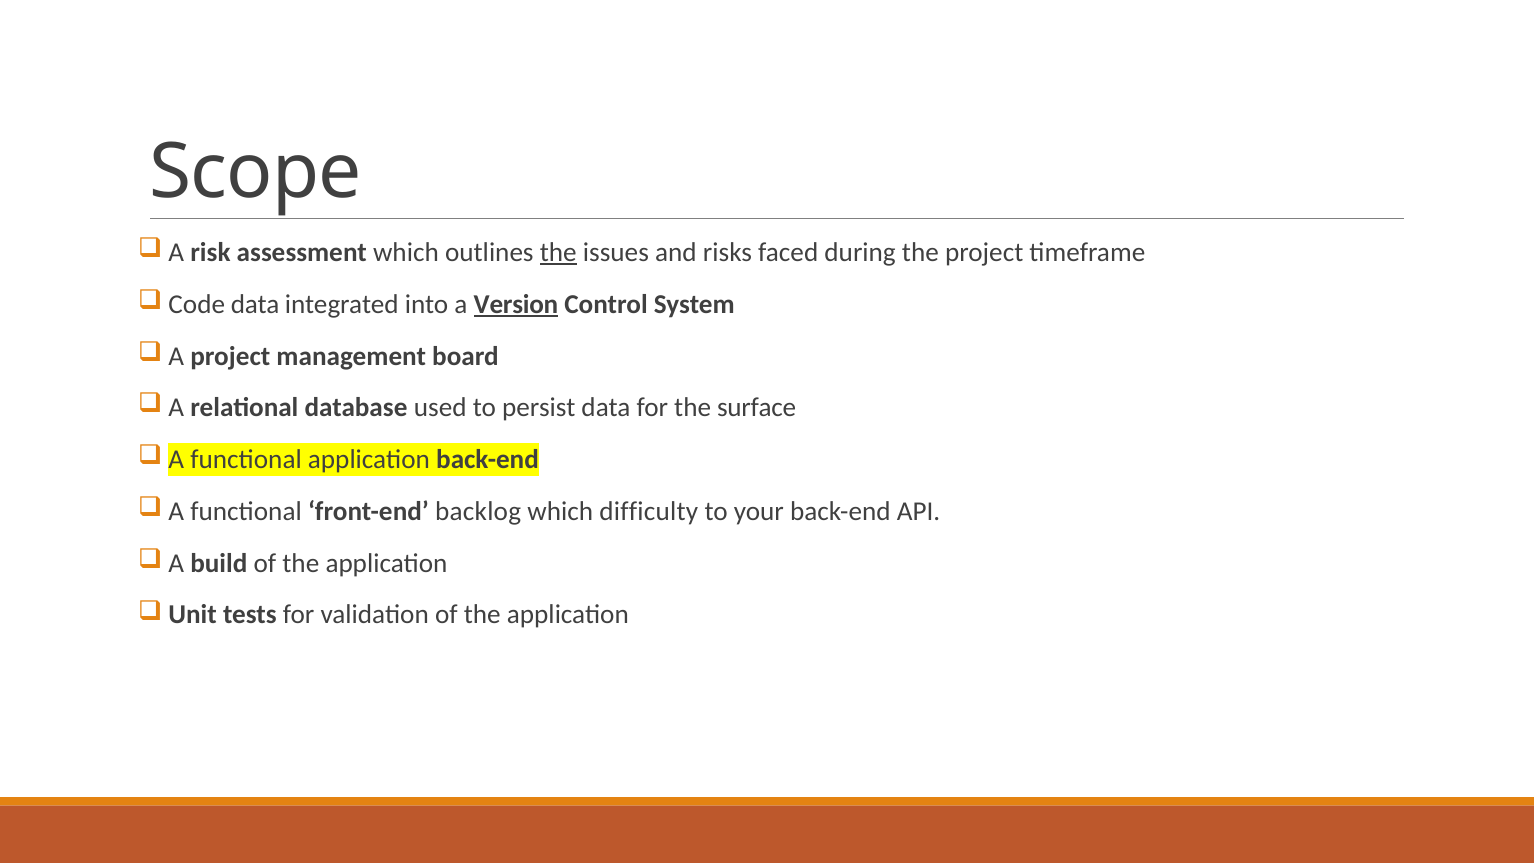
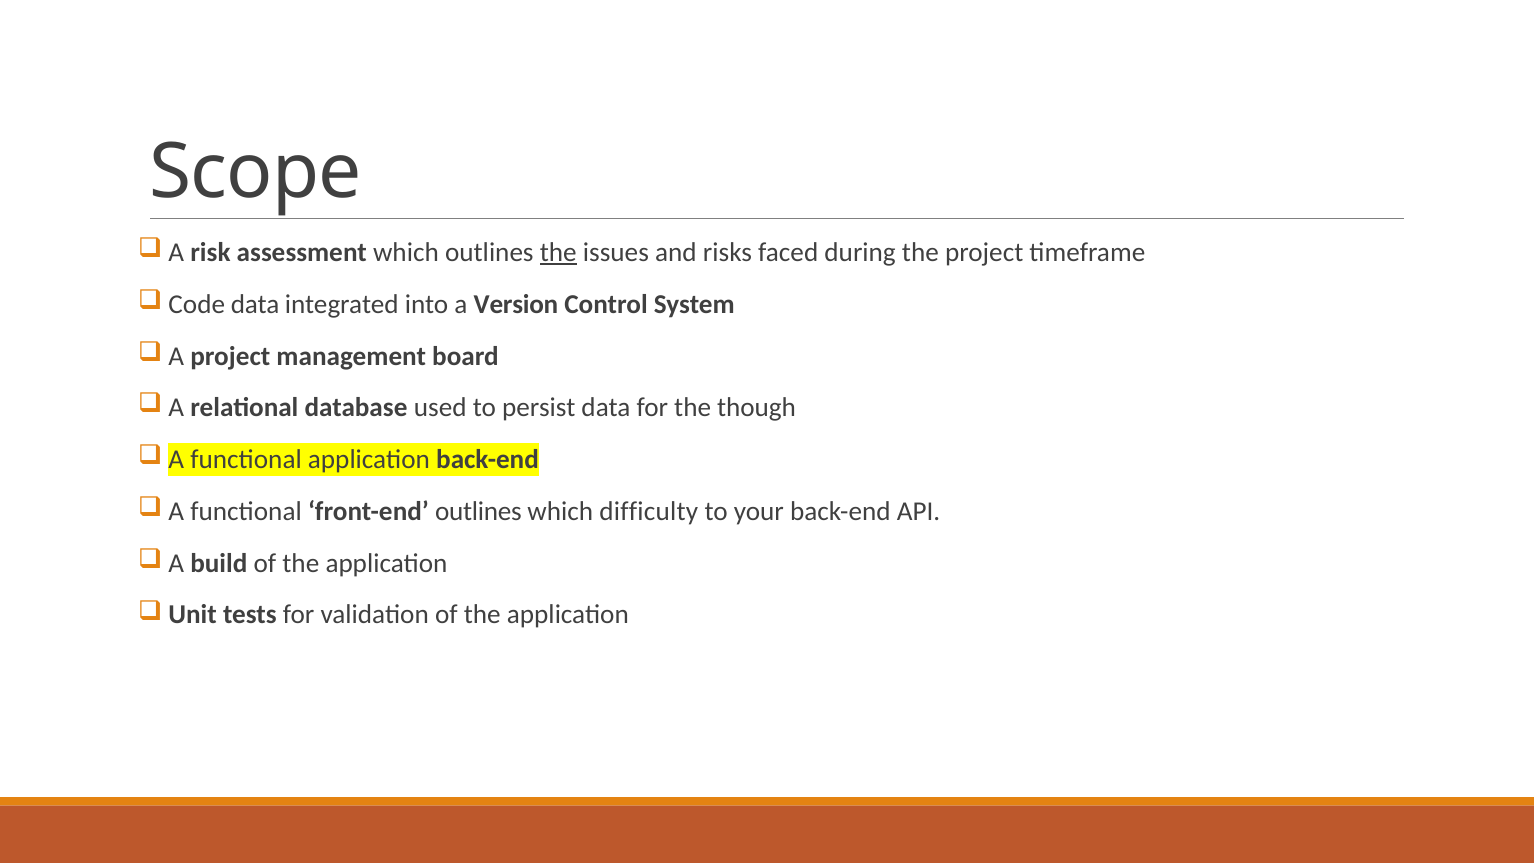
Version underline: present -> none (516, 304)
surface: surface -> though (757, 408)
front-end backlog: backlog -> outlines (478, 511)
